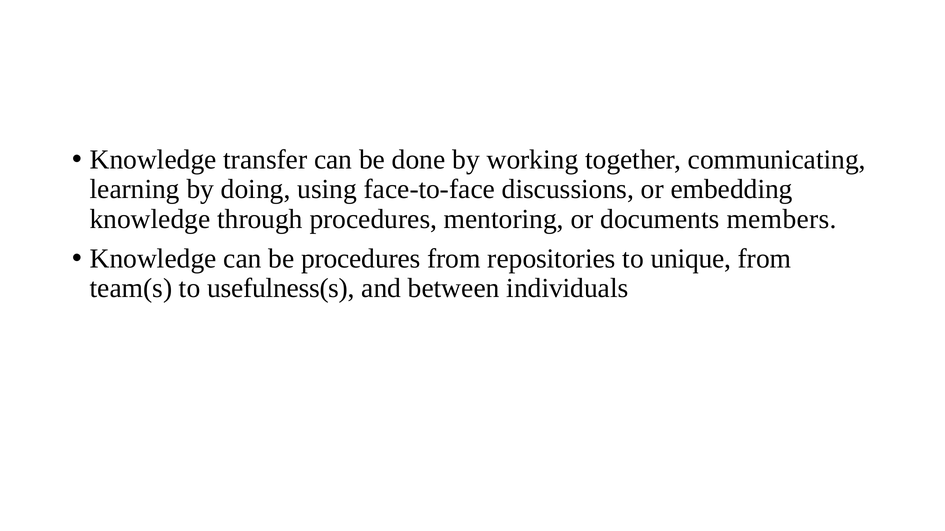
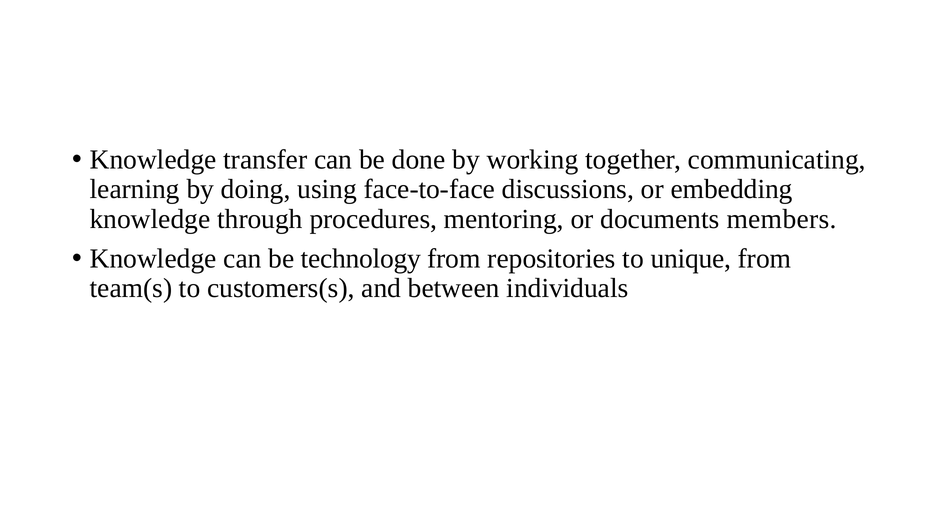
be procedures: procedures -> technology (361, 259)
usefulness(s: usefulness(s -> customers(s (281, 289)
